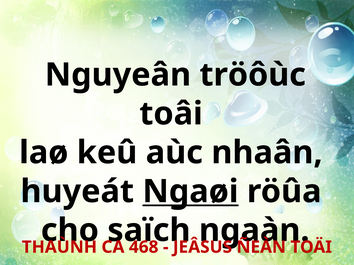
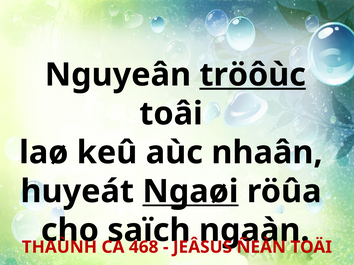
tröôùc underline: none -> present (253, 75)
